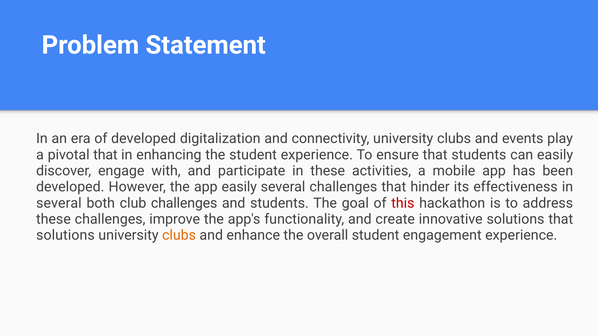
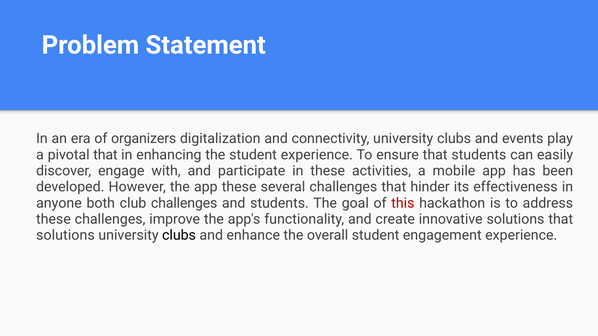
of developed: developed -> organizers (144, 139)
app easily: easily -> these (239, 187)
several: several -> anyone (59, 203)
clubs colour: orange -> black (179, 236)
